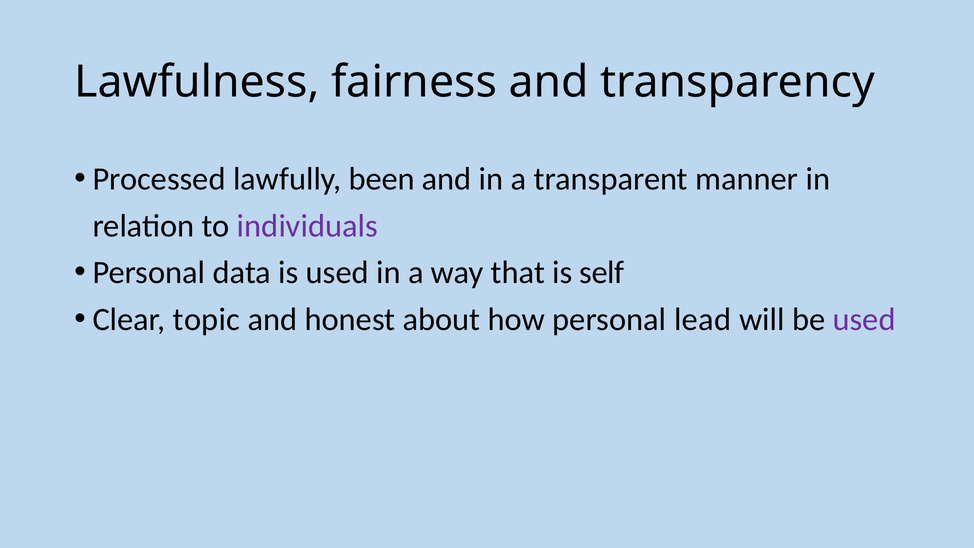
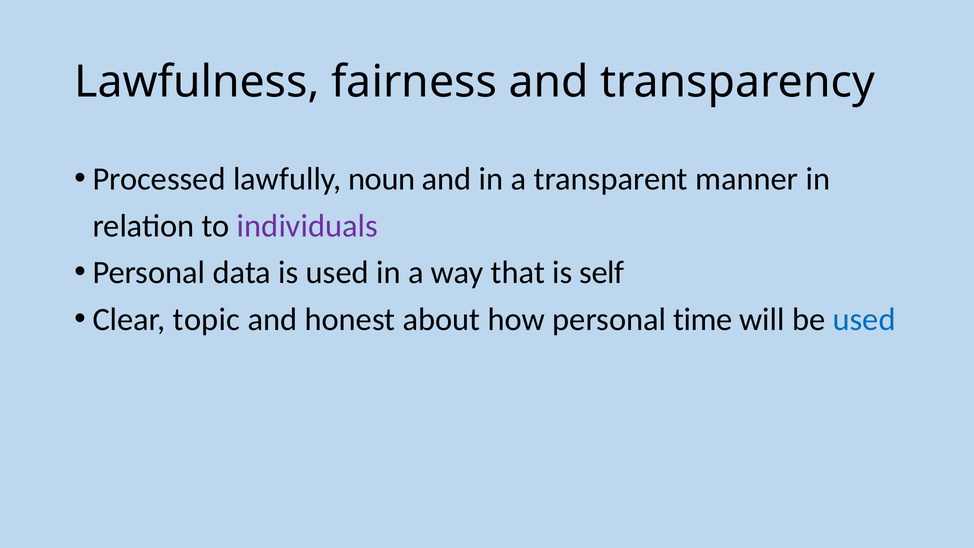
been: been -> noun (382, 179)
lead: lead -> time (703, 319)
used colour: purple -> blue (864, 319)
